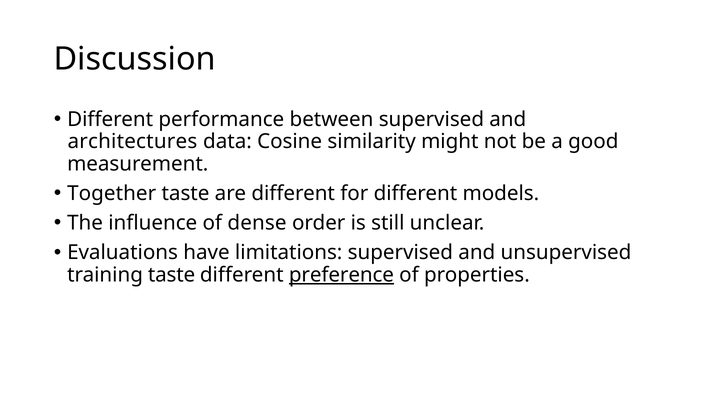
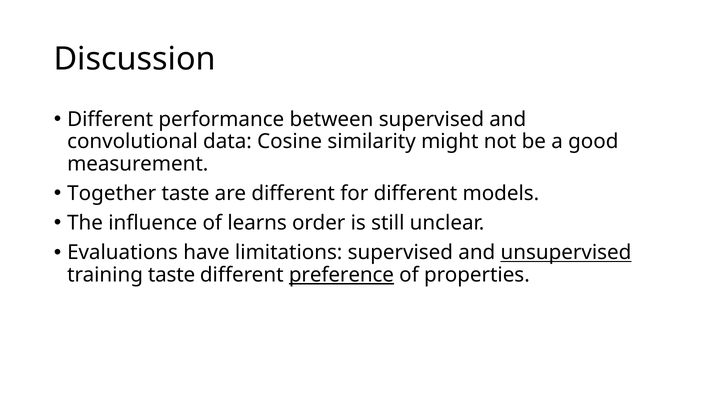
architectures: architectures -> convolutional (133, 142)
dense: dense -> learns (257, 223)
unsupervised underline: none -> present (566, 253)
